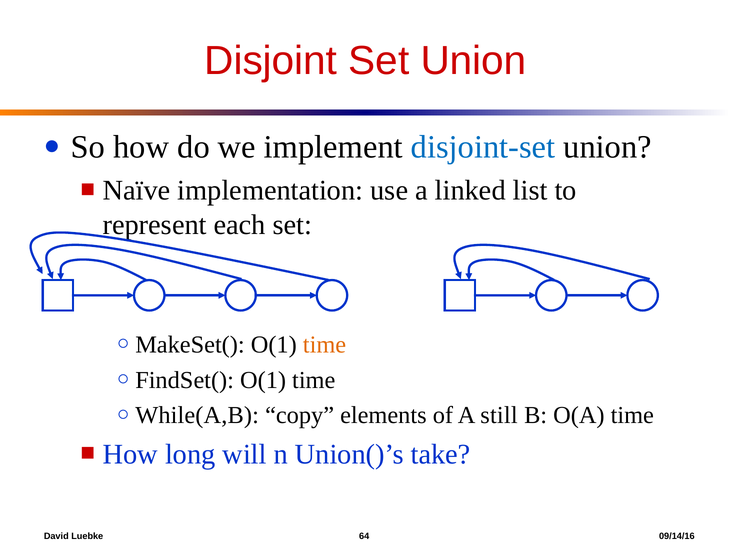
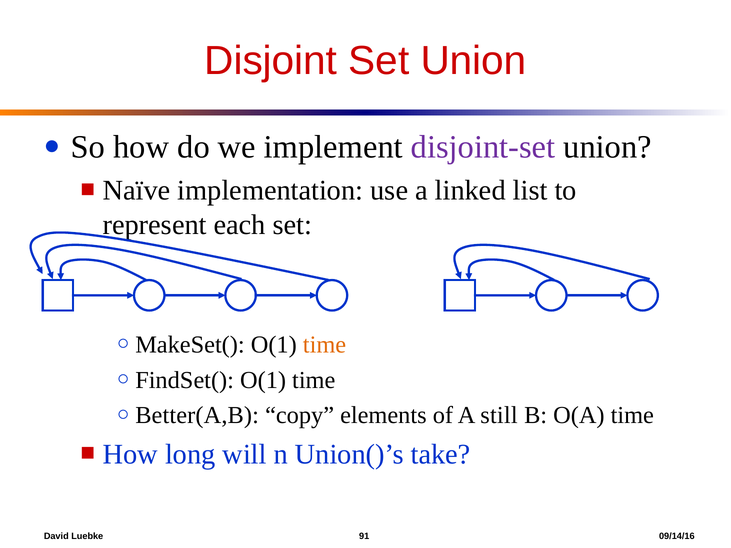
disjoint-set colour: blue -> purple (483, 147)
While(A,B: While(A,B -> Better(A,B (197, 415)
64: 64 -> 91 (364, 537)
